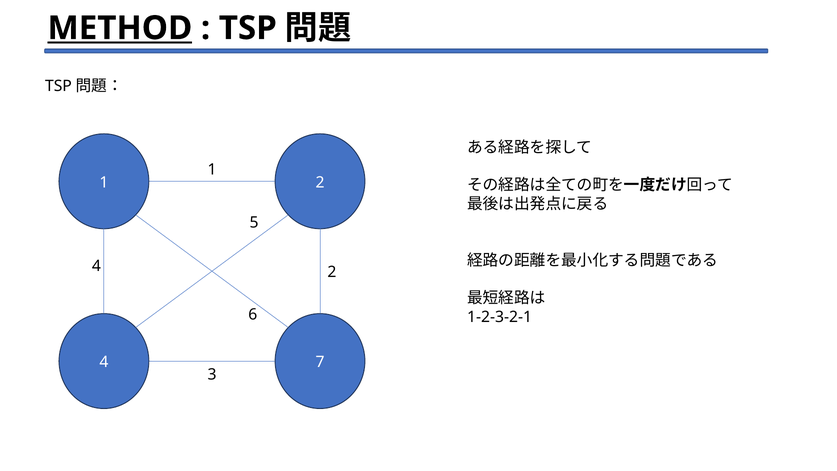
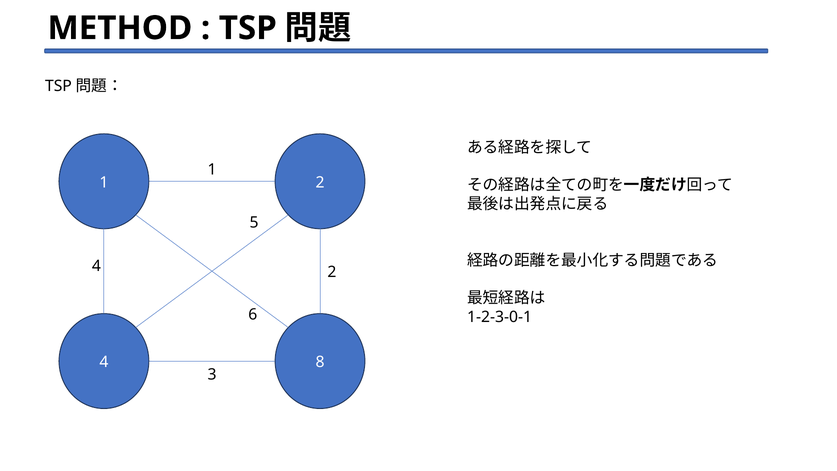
METHOD underline: present -> none (120, 28)
1-2-3-2-1: 1-2-3-2-1 -> 1-2-3-0-1 (500, 317)
7: 7 -> 8 (320, 362)
